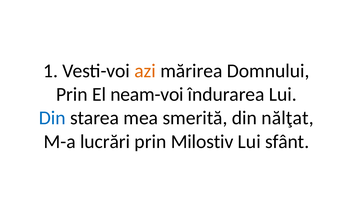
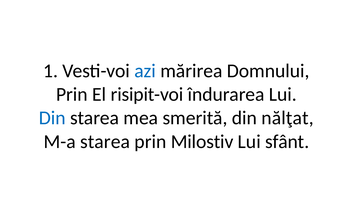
azi colour: orange -> blue (145, 71)
neam-voi: neam-voi -> risipit-voi (147, 94)
M-a lucrări: lucrări -> starea (105, 141)
